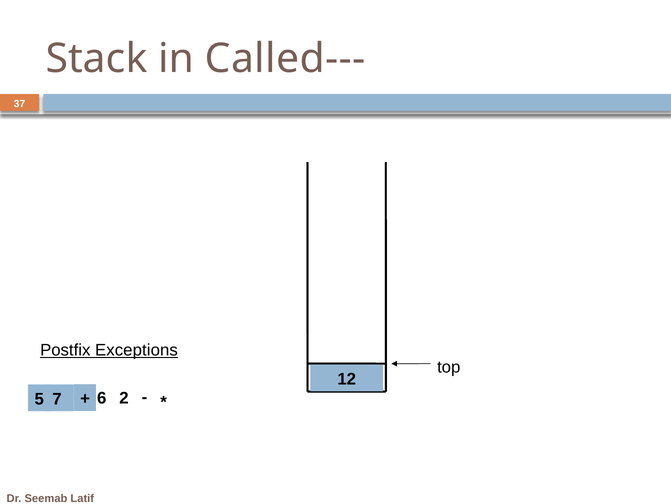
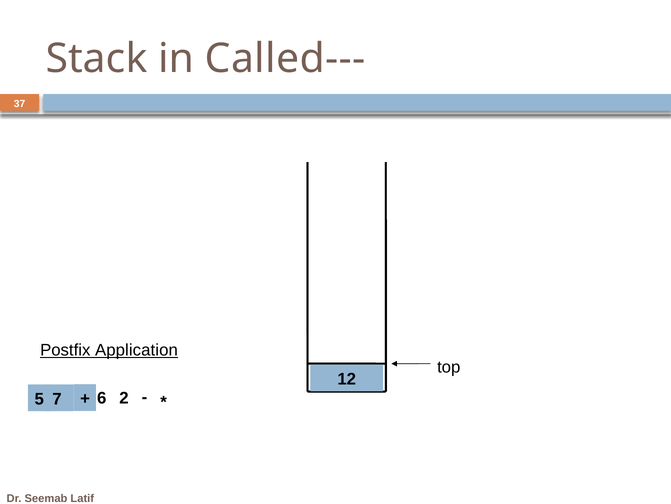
Exceptions: Exceptions -> Application (136, 350)
